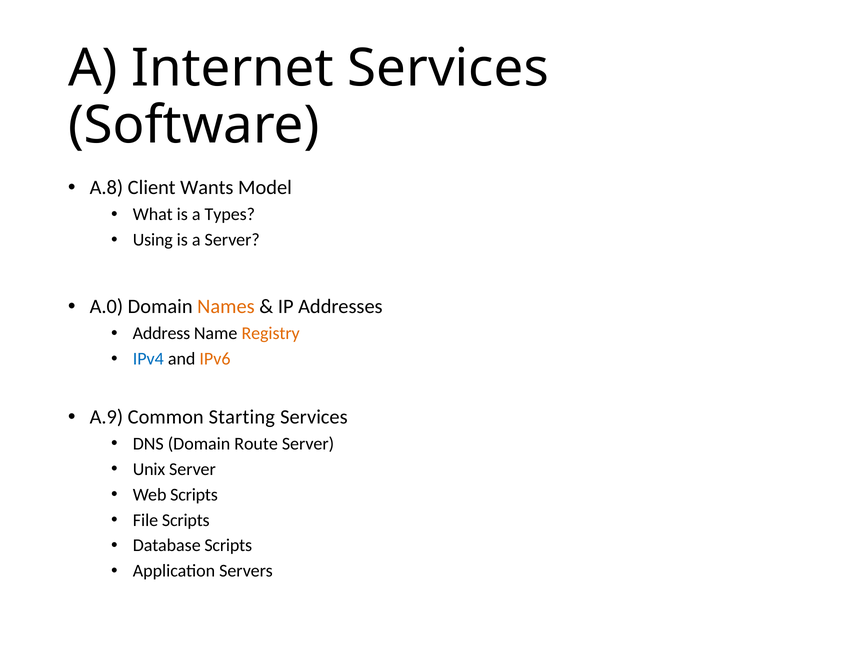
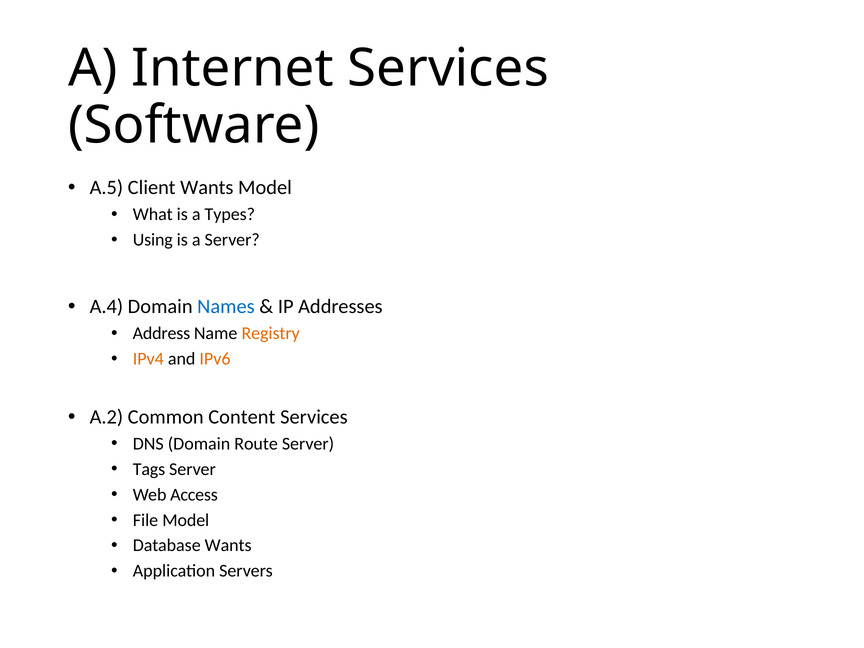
A.8: A.8 -> A.5 (106, 188)
A.0: A.0 -> A.4 (106, 307)
Names colour: orange -> blue (226, 307)
IPv4 colour: blue -> orange (148, 359)
A.9: A.9 -> A.2 (106, 417)
Starting: Starting -> Content (242, 417)
Unix: Unix -> Tags (149, 469)
Web Scripts: Scripts -> Access (194, 495)
File Scripts: Scripts -> Model (186, 520)
Database Scripts: Scripts -> Wants (228, 546)
